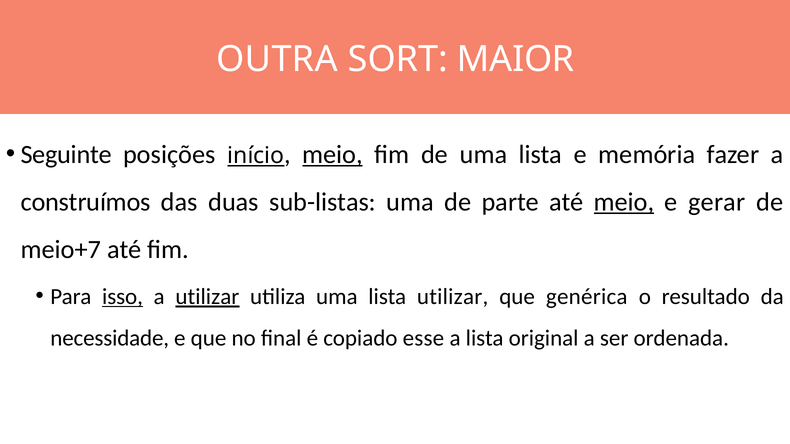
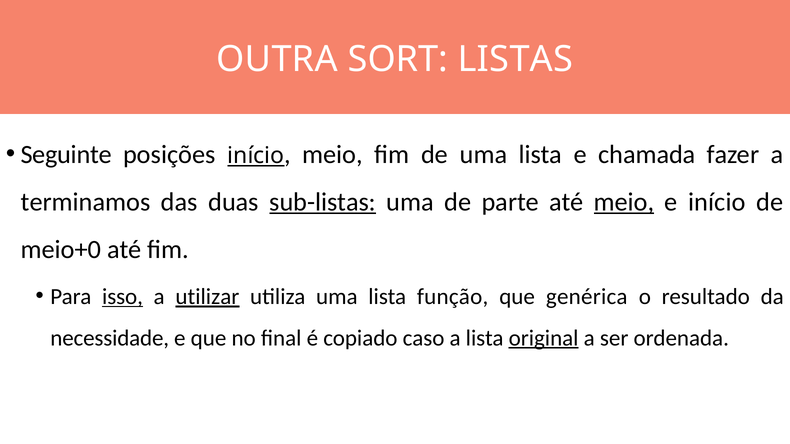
MAIOR: MAIOR -> LISTAS (515, 60)
meio underline: present -> none (333, 155)
memória: memória -> chamada (647, 155)
construímos: construímos -> terminamos (86, 202)
sub-listas underline: none -> present (323, 202)
e gerar: gerar -> início (717, 202)
meio+7: meio+7 -> meio+0 (61, 250)
lista utilizar: utilizar -> função (453, 297)
esse: esse -> caso (424, 338)
original underline: none -> present (544, 338)
